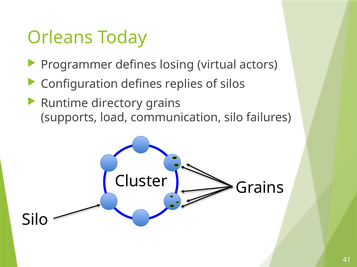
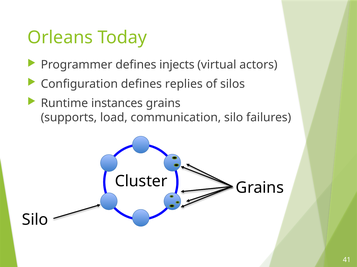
losing: losing -> injects (177, 65)
directory: directory -> instances (117, 103)
